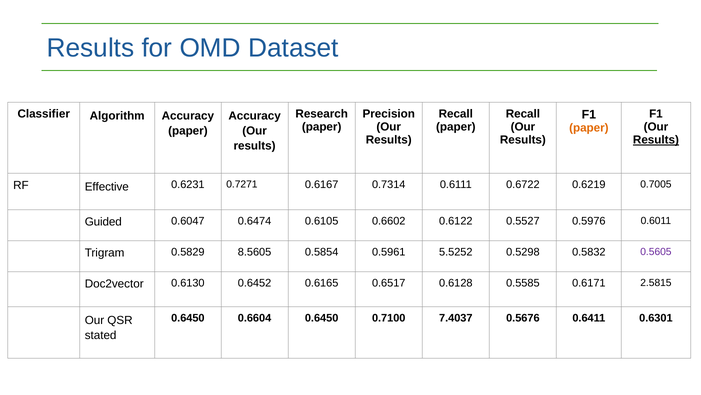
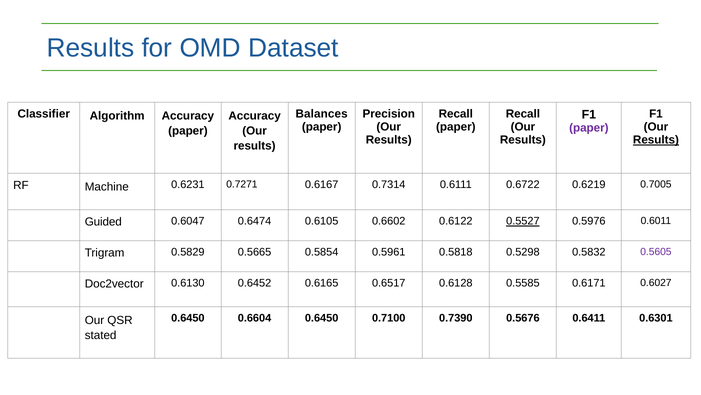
Research: Research -> Balances (322, 114)
paper colour: orange -> purple (589, 128)
Effective: Effective -> Machine (107, 187)
0.5527 underline: none -> present (523, 221)
8.5605: 8.5605 -> 0.5665 (255, 252)
5.5252: 5.5252 -> 0.5818 (456, 252)
2.5815: 2.5815 -> 0.6027 (656, 283)
7.4037: 7.4037 -> 0.7390 (456, 318)
